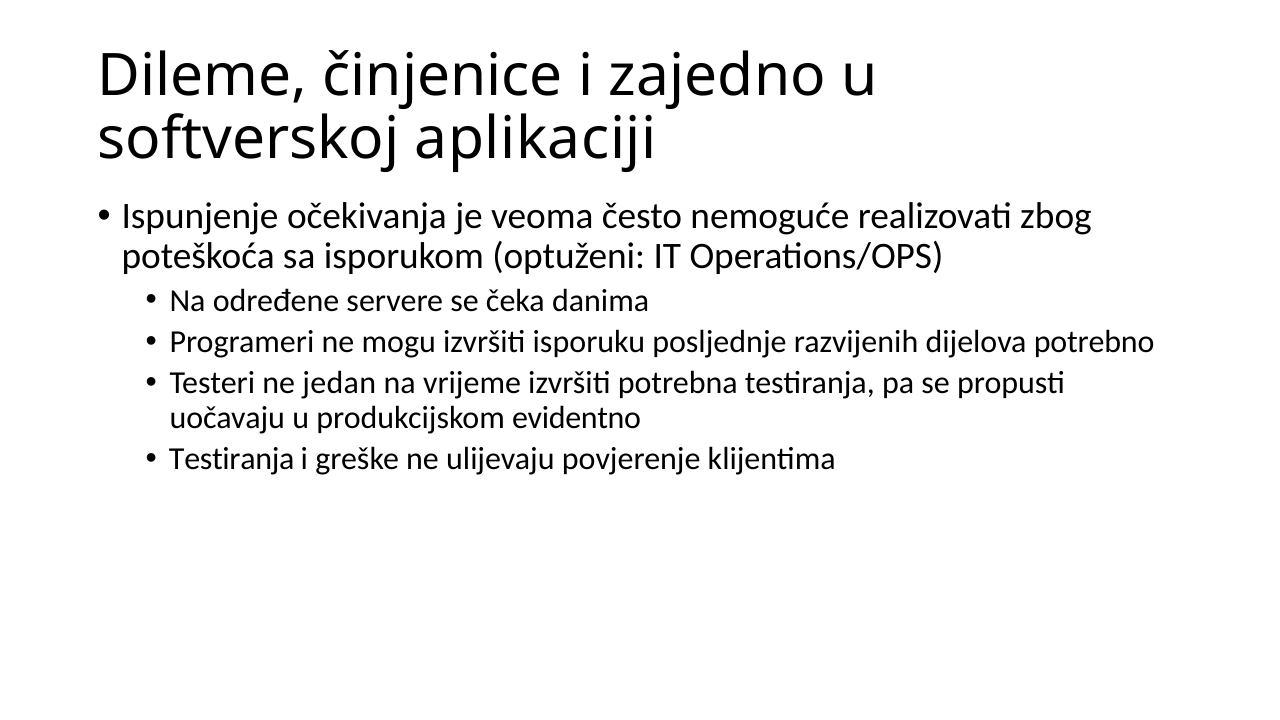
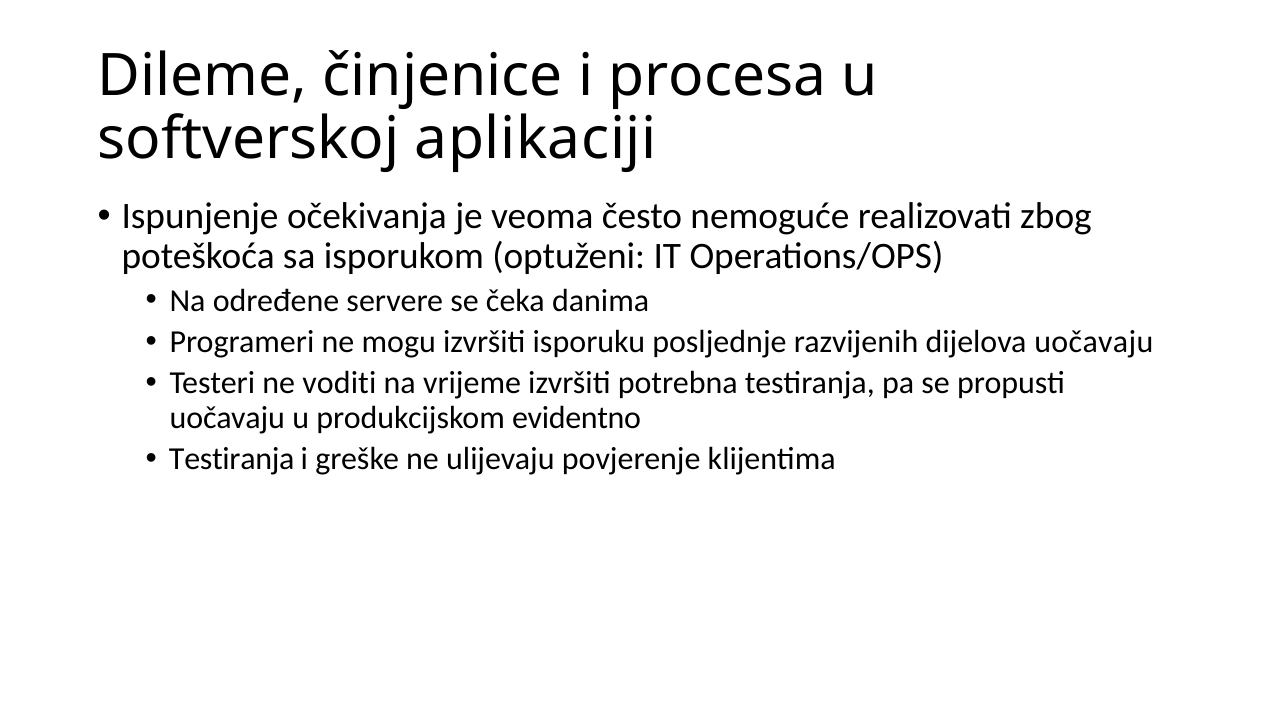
zajedno: zajedno -> procesa (717, 76)
dijelova potrebno: potrebno -> uočavaju (1094, 342)
jedan: jedan -> voditi (339, 383)
